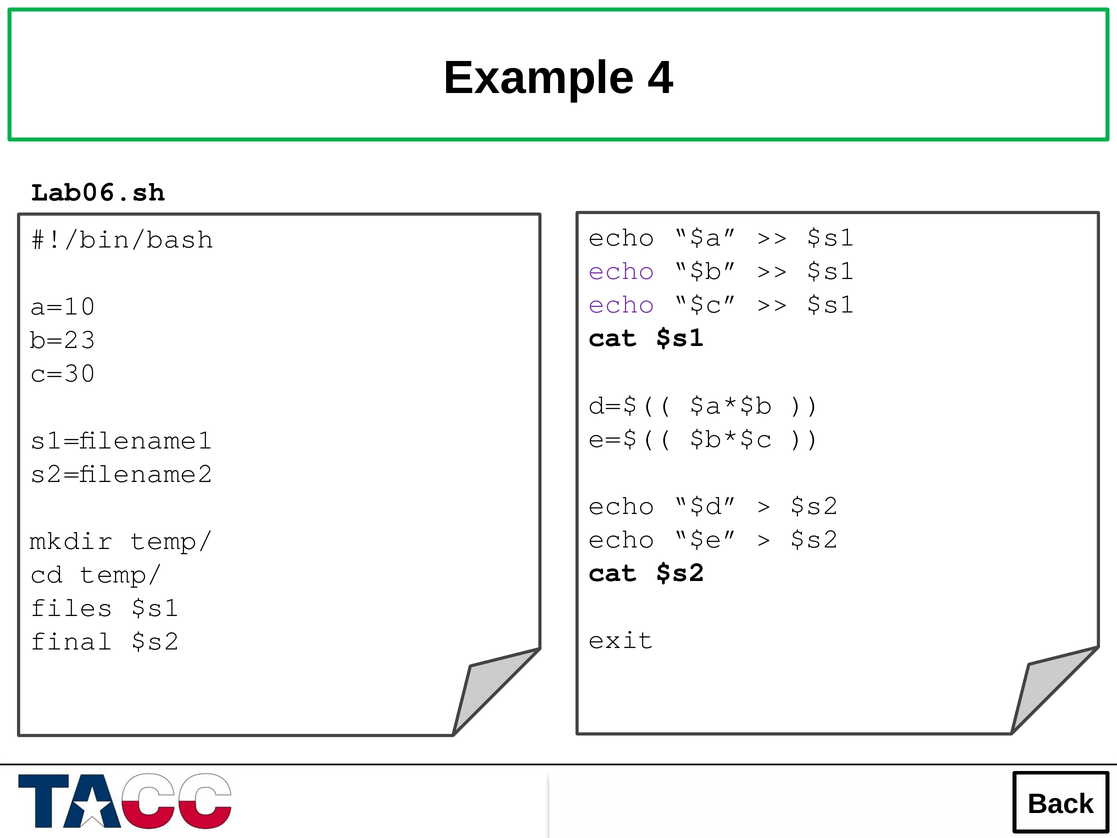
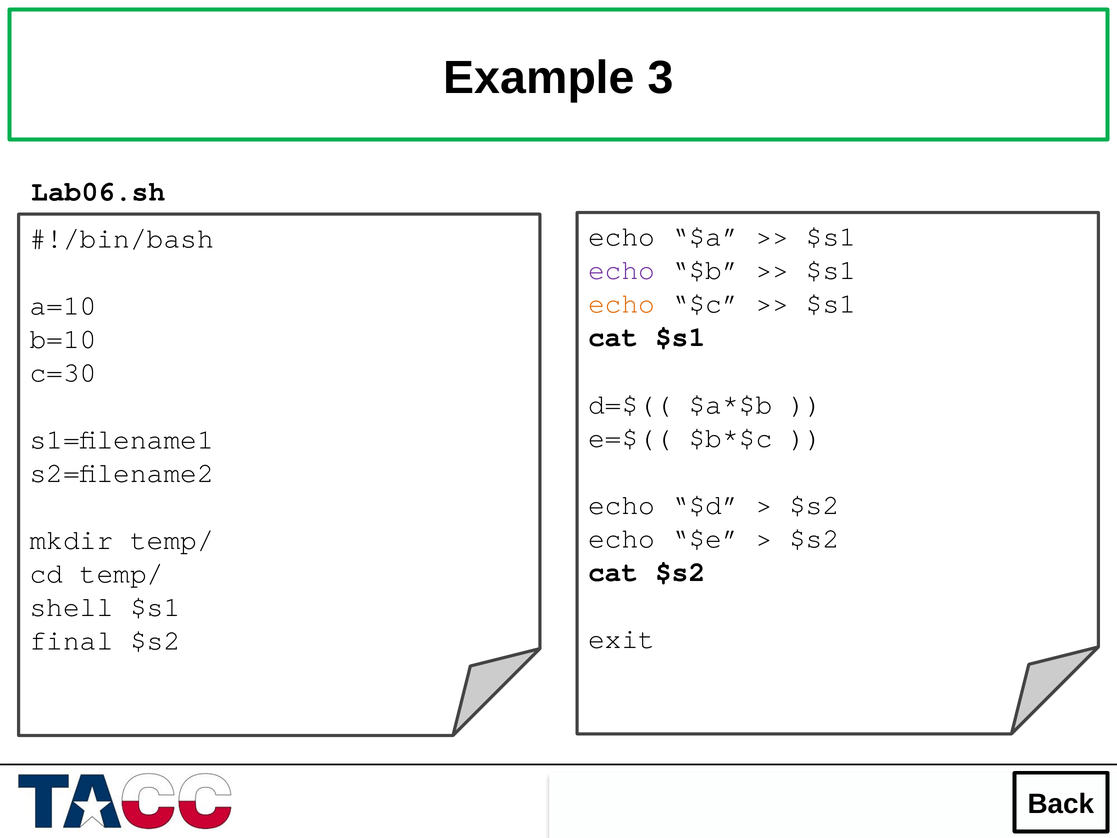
4: 4 -> 3 (660, 78)
echo colour: purple -> orange (622, 304)
b=23: b=23 -> b=10 (63, 339)
files: files -> shell (71, 607)
